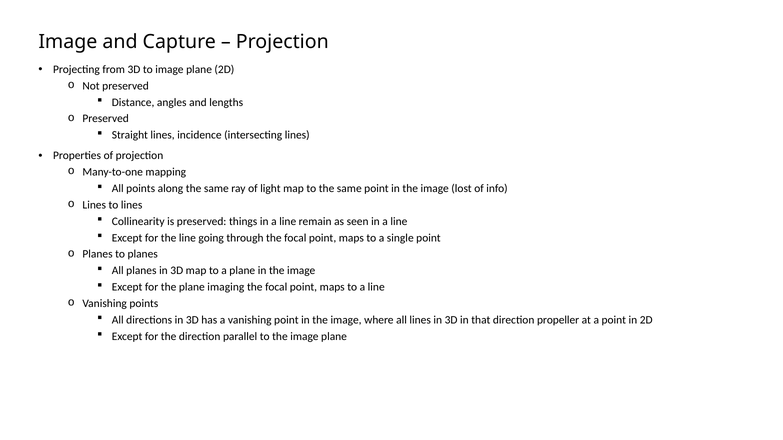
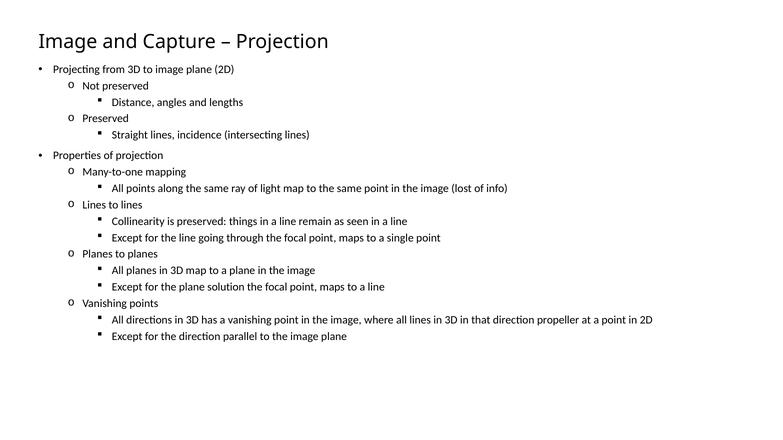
imaging: imaging -> solution (226, 287)
